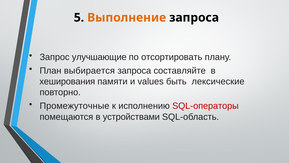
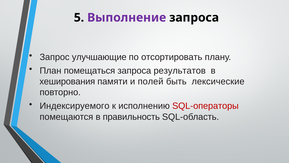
Выполнение colour: orange -> purple (127, 18)
выбирается: выбирается -> помещаться (89, 70)
составляйте: составляйте -> результатов (180, 70)
values: values -> полей (151, 81)
Промежуточные: Промежуточные -> Индексируемого (75, 106)
устройствами: устройствами -> правильность (131, 117)
